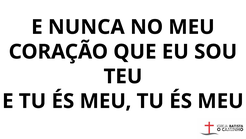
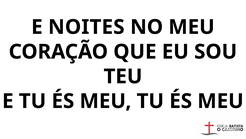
NUNCA: NUNCA -> NOITES (86, 27)
